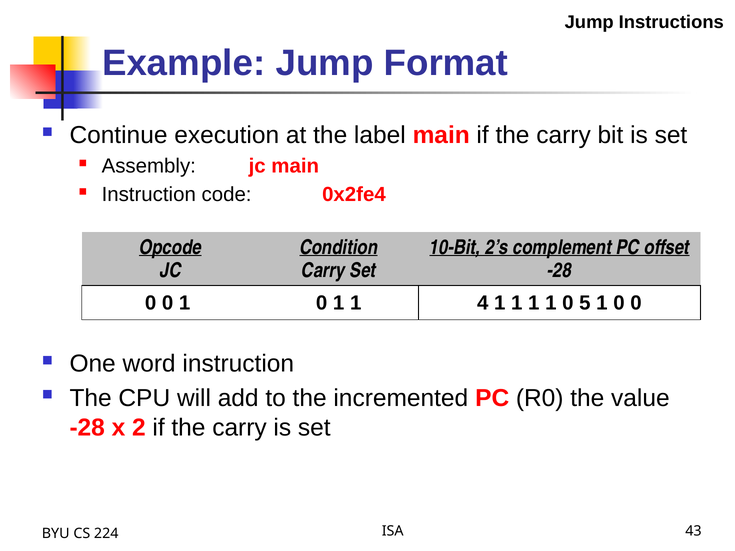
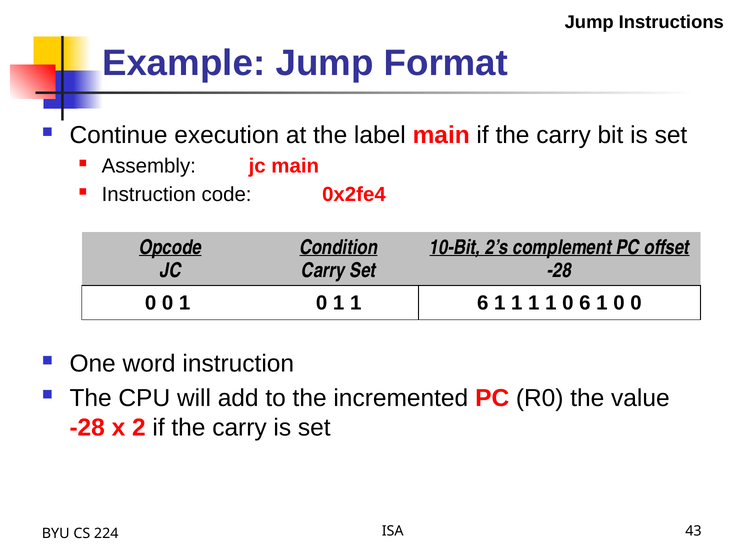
1 4: 4 -> 6 (483, 303)
0 5: 5 -> 6 (585, 303)
